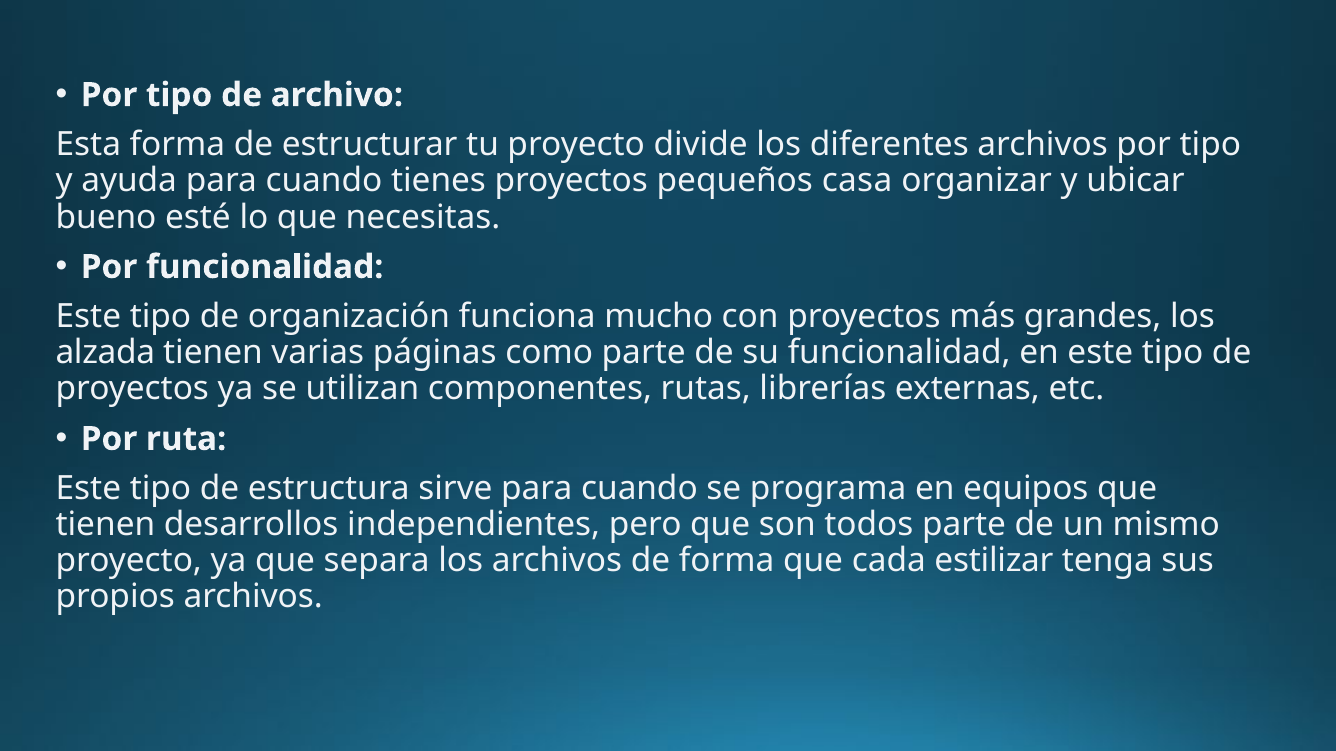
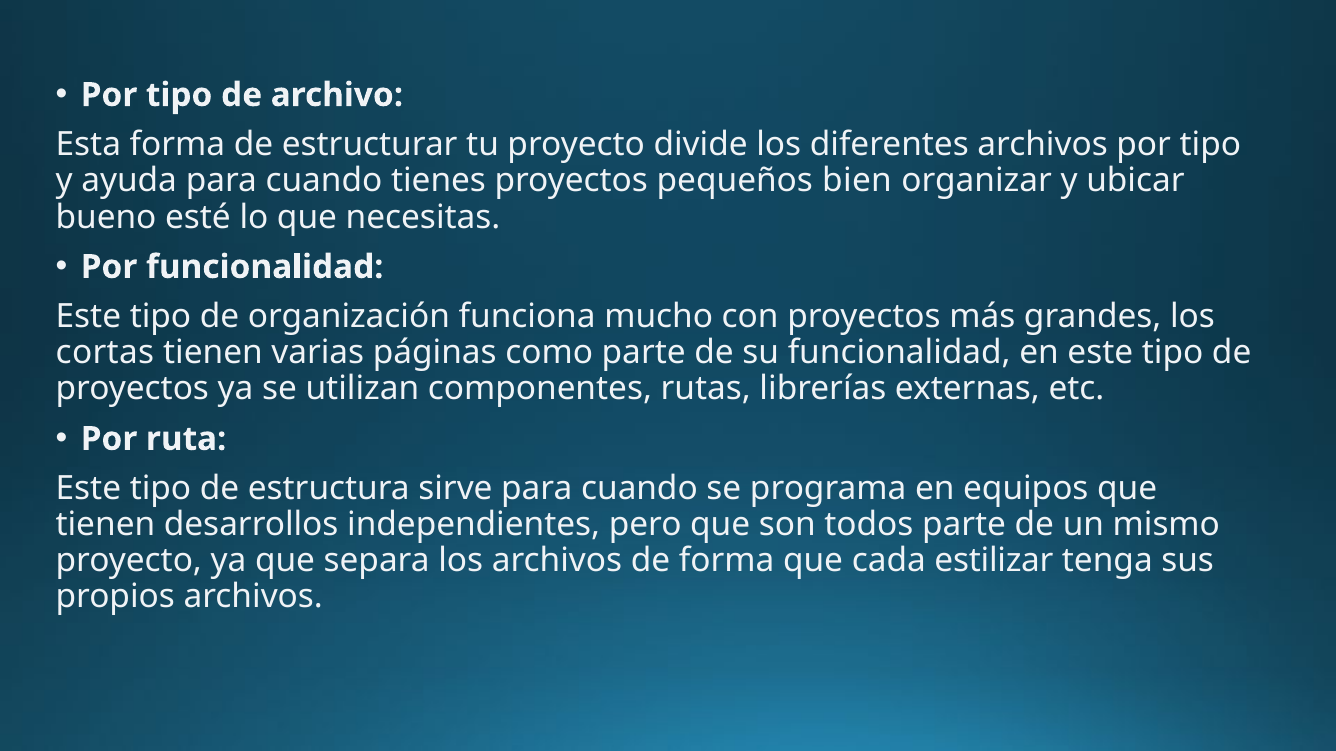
casa: casa -> bien (857, 181)
alzada: alzada -> cortas (105, 353)
